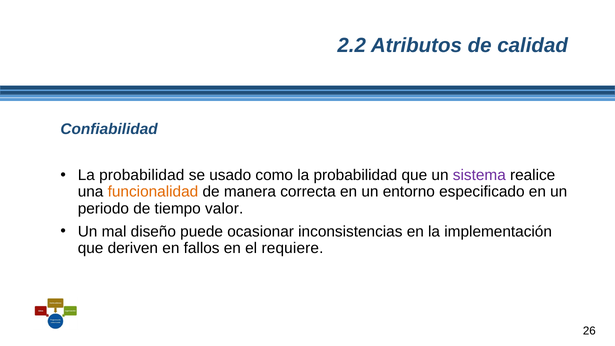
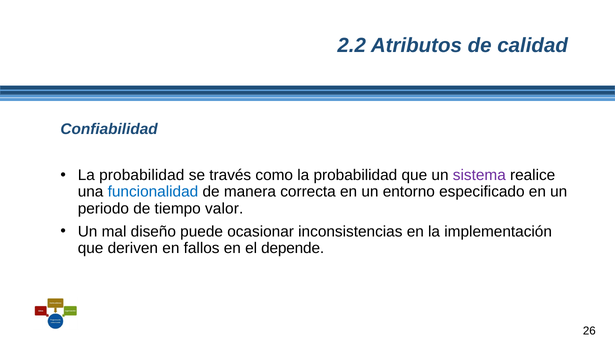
usado: usado -> través (230, 175)
funcionalidad colour: orange -> blue (153, 192)
requiere: requiere -> depende (293, 248)
